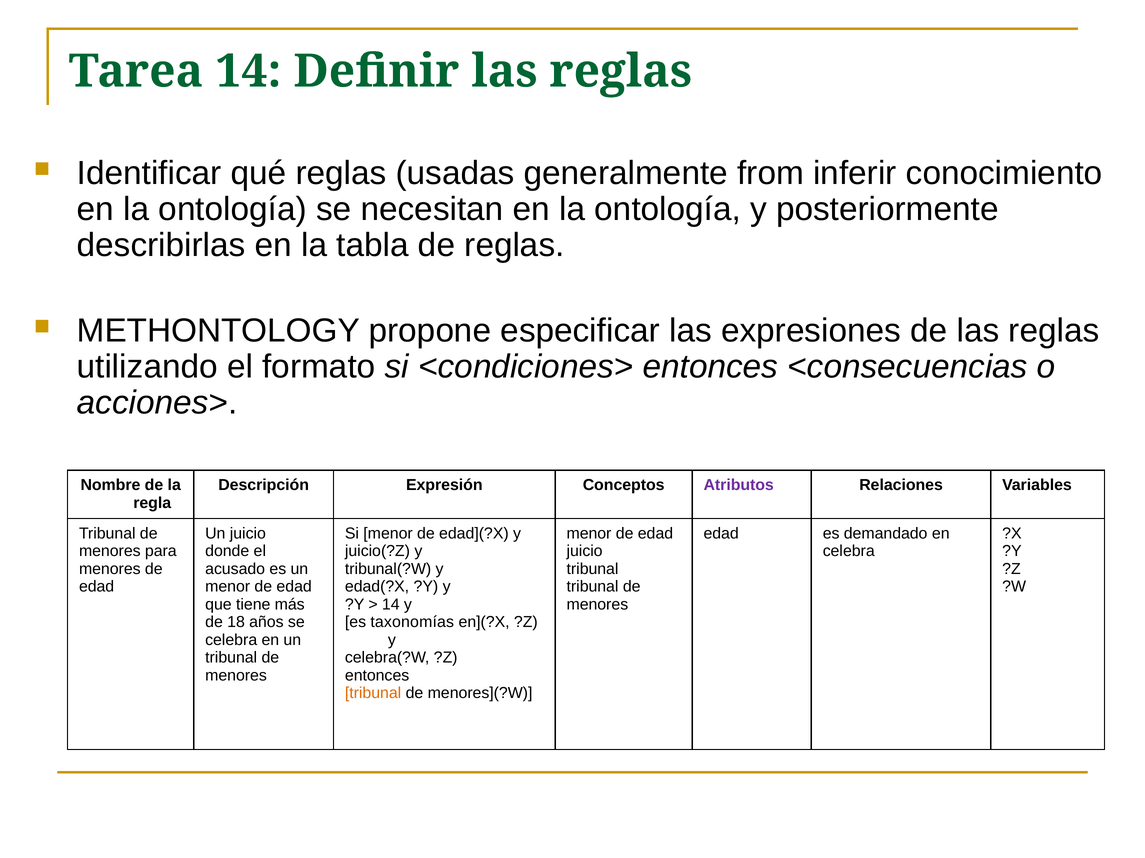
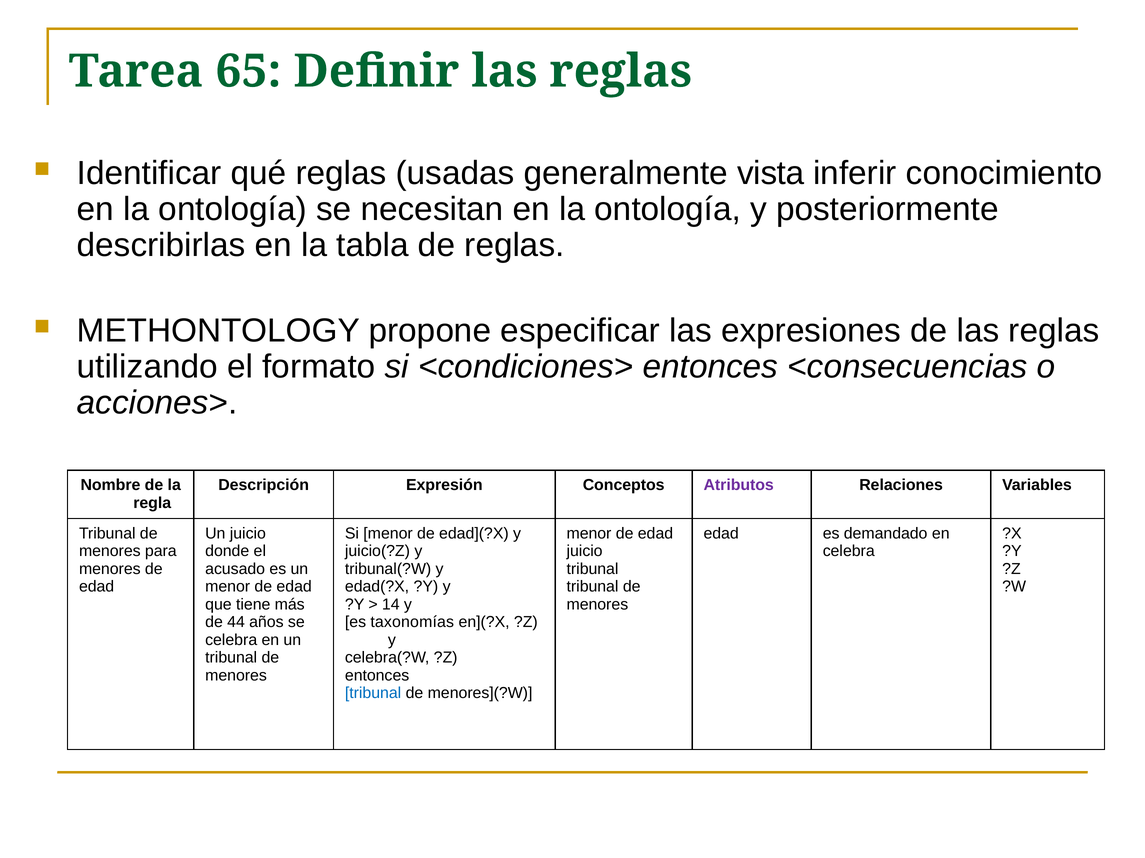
Tarea 14: 14 -> 65 (248, 71)
from: from -> vista (771, 173)
18: 18 -> 44 (236, 623)
tribunal colour: orange -> blue (373, 694)
